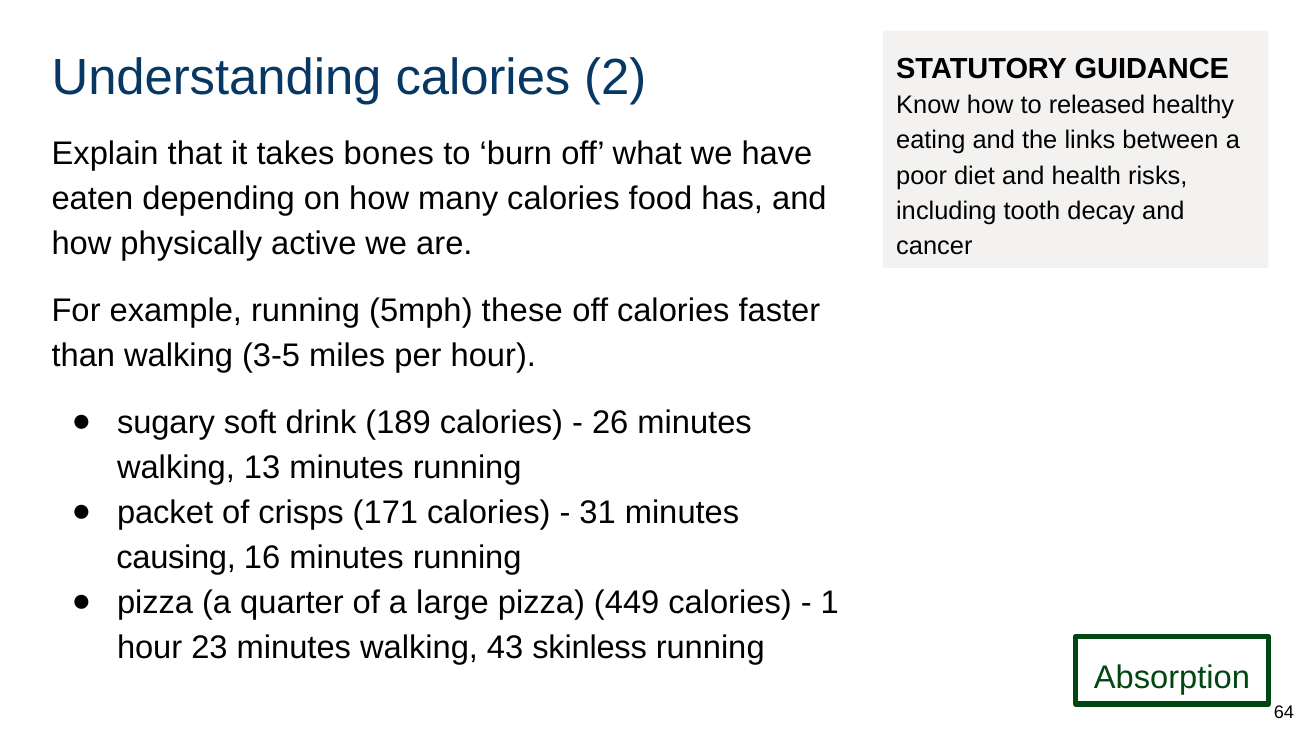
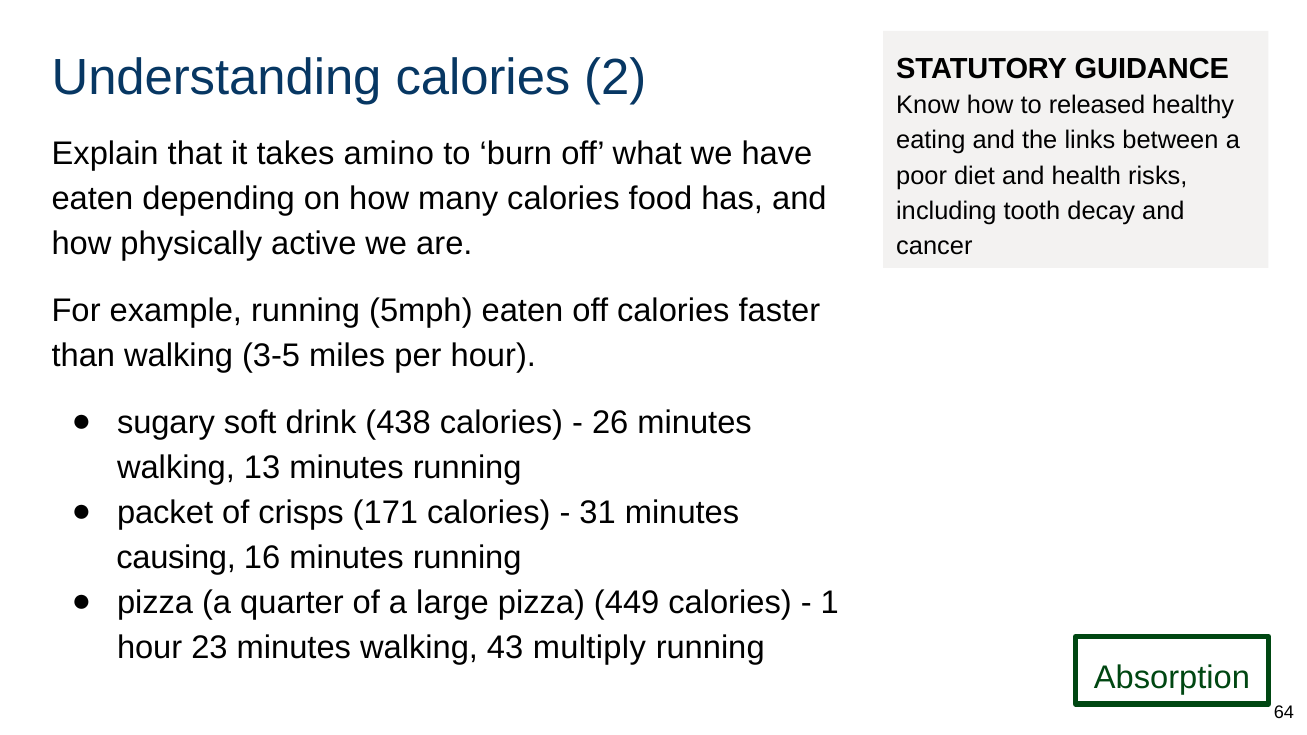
bones: bones -> amino (389, 154)
5mph these: these -> eaten (522, 311)
189: 189 -> 438 (398, 423)
skinless: skinless -> multiply (589, 648)
